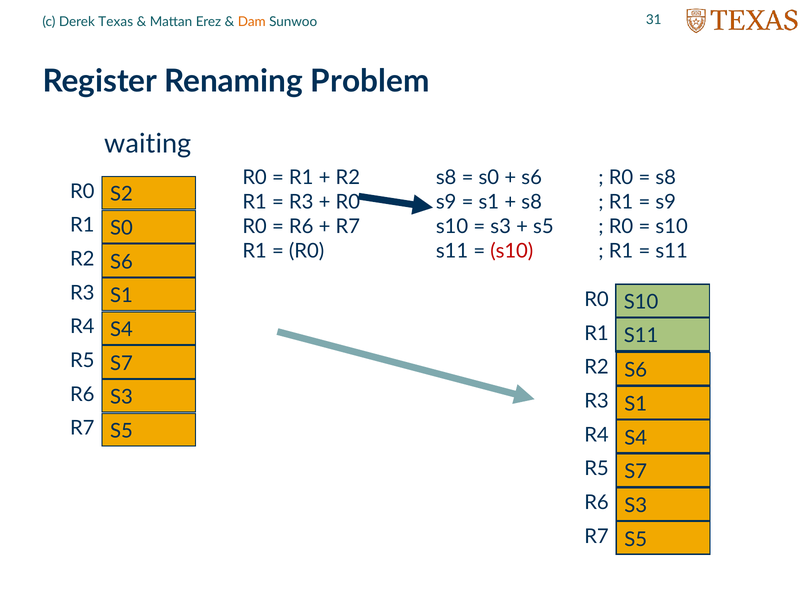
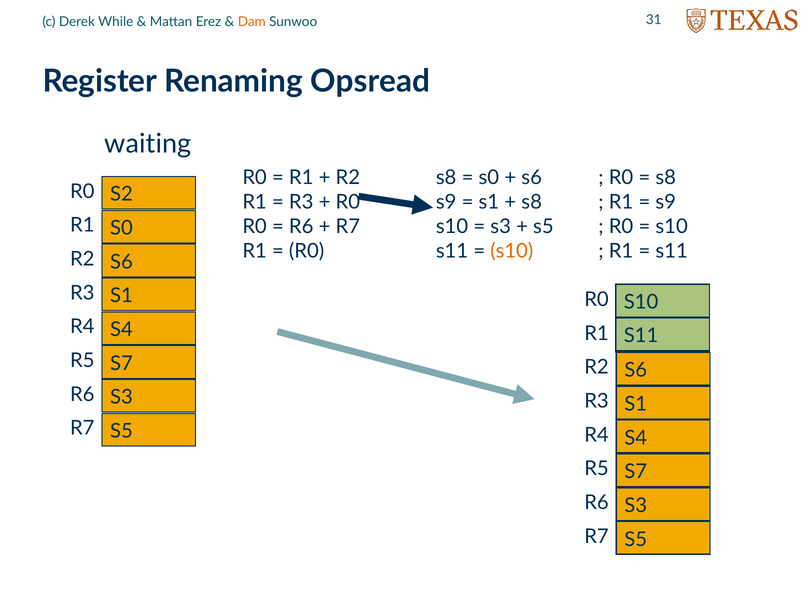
Texas: Texas -> While (116, 22)
Problem: Problem -> Opsread (370, 81)
s10 colour: red -> orange (512, 251)
